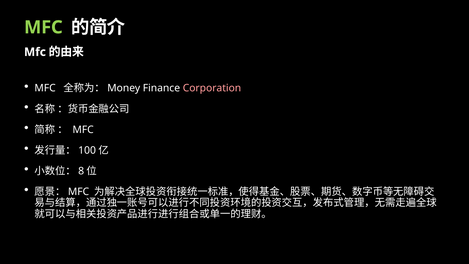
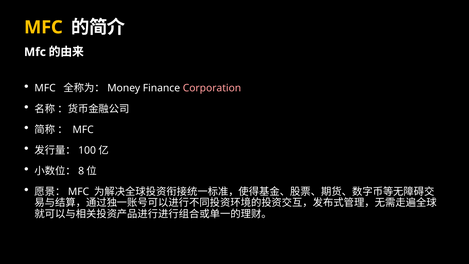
MFC colour: light green -> yellow (43, 27)
